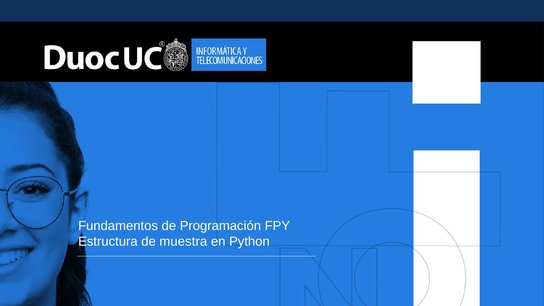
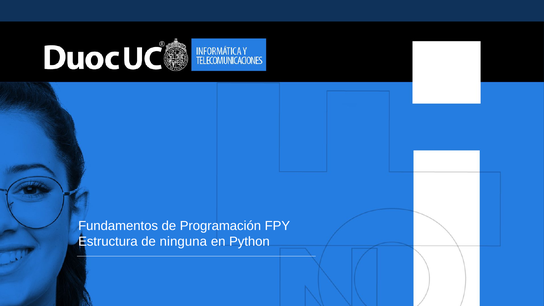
muestra: muestra -> ninguna (183, 241)
